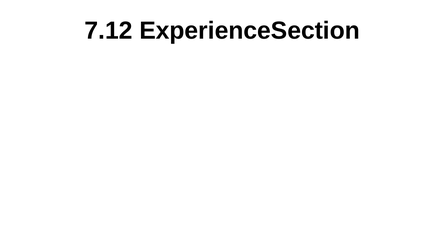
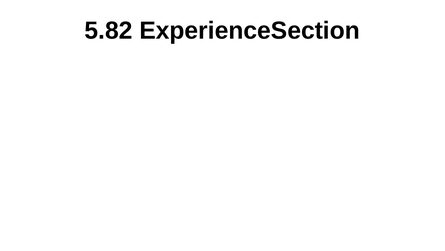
7.12: 7.12 -> 5.82 (109, 31)
